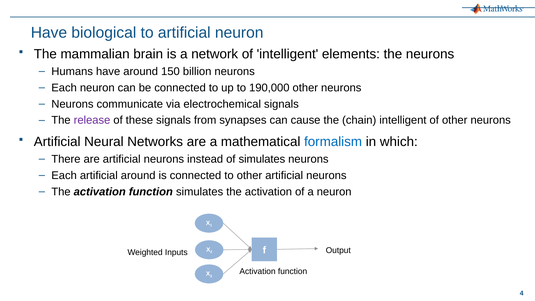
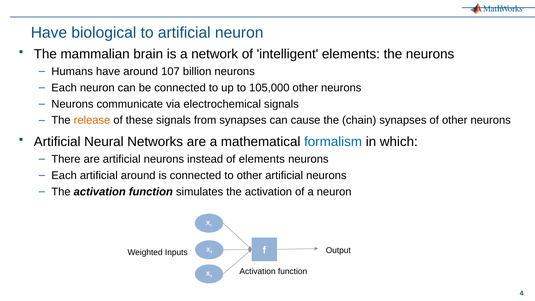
150: 150 -> 107 (170, 71)
190,000: 190,000 -> 105,000 (269, 88)
release colour: purple -> orange (92, 120)
chain intelligent: intelligent -> synapses (403, 120)
of simulates: simulates -> elements (262, 159)
